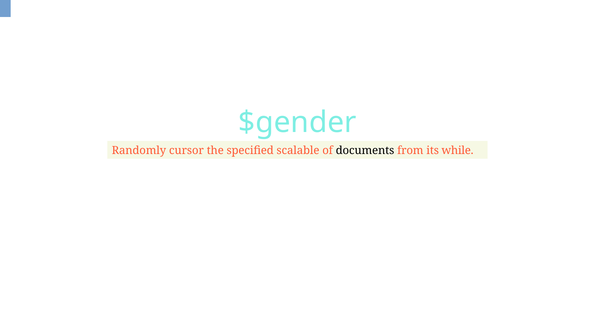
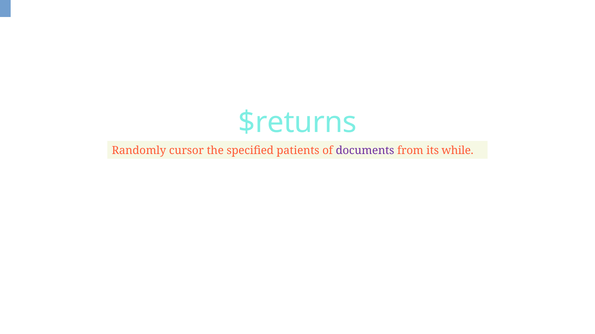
$gender: $gender -> $returns (298, 123)
scalable: scalable -> patients (298, 151)
documents colour: black -> purple (365, 151)
